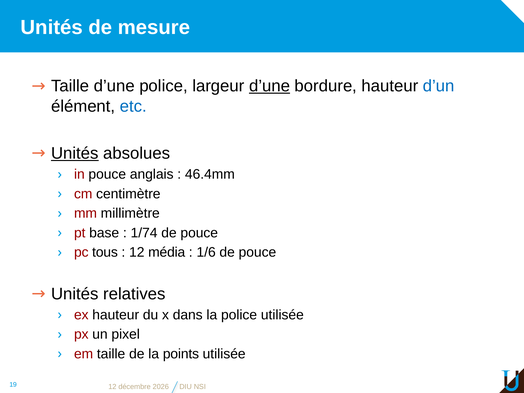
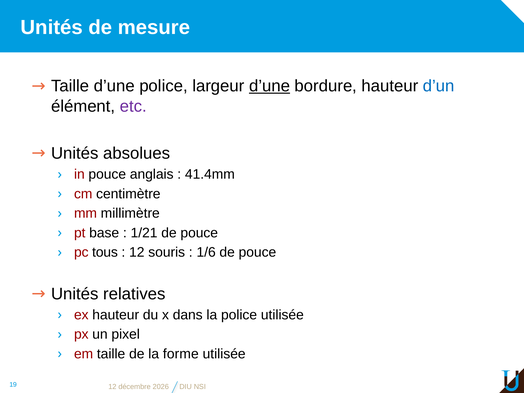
etc colour: blue -> purple (133, 106)
Unités underline: present -> none (75, 153)
46.4mm: 46.4mm -> 41.4mm (210, 174)
1/74: 1/74 -> 1/21 (144, 233)
média: média -> souris (167, 252)
points: points -> forme (181, 354)
